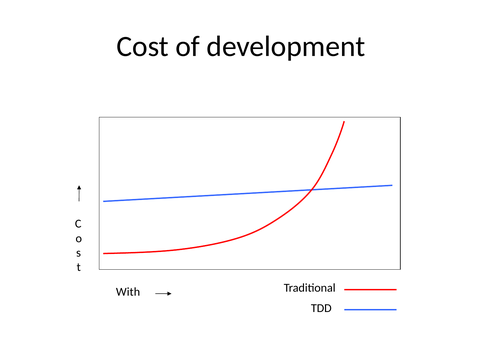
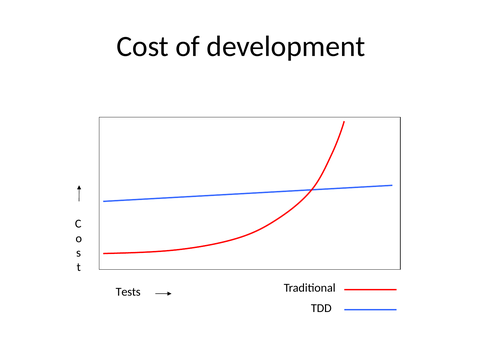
With: With -> Tests (128, 292)
